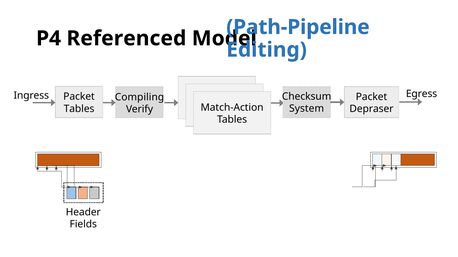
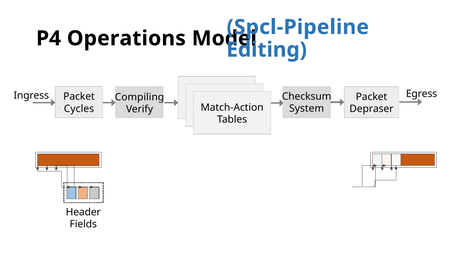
Path-Pipeline: Path-Pipeline -> Spcl-Pipeline (298, 27)
Referenced: Referenced -> Operations (126, 38)
Tables: Tables -> Cycles (79, 109)
